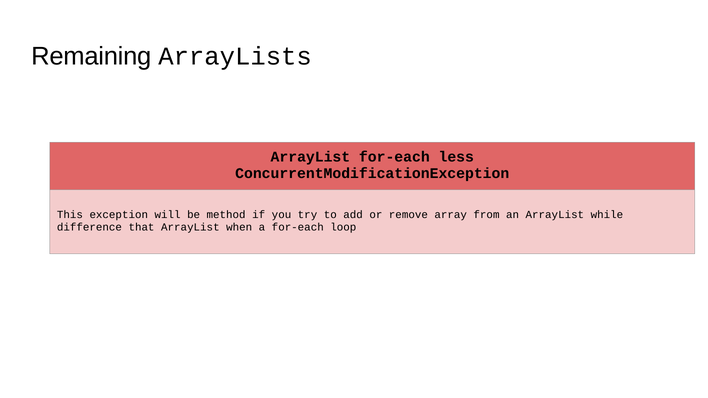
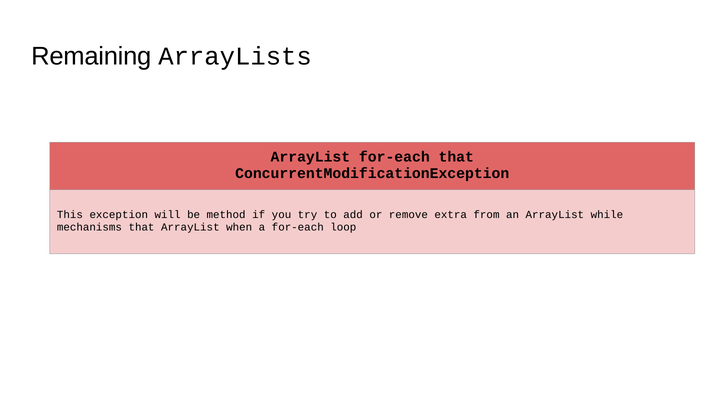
for-each less: less -> that (456, 157)
array: array -> extra (451, 215)
difference: difference -> mechanisms (89, 227)
